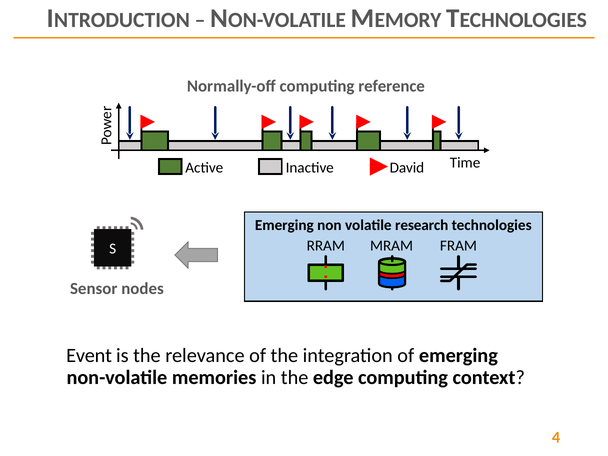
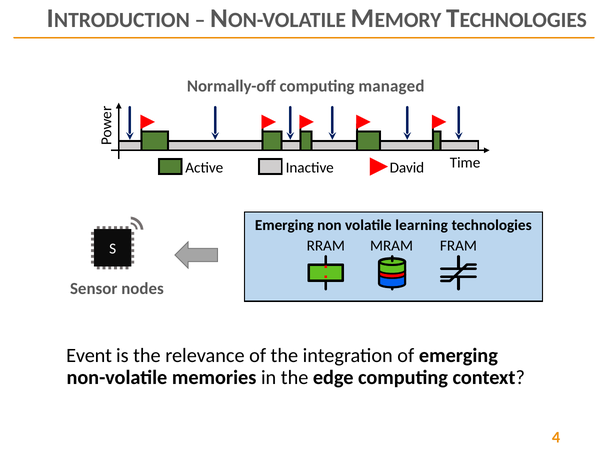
reference: reference -> managed (391, 86)
research: research -> learning (422, 225)
